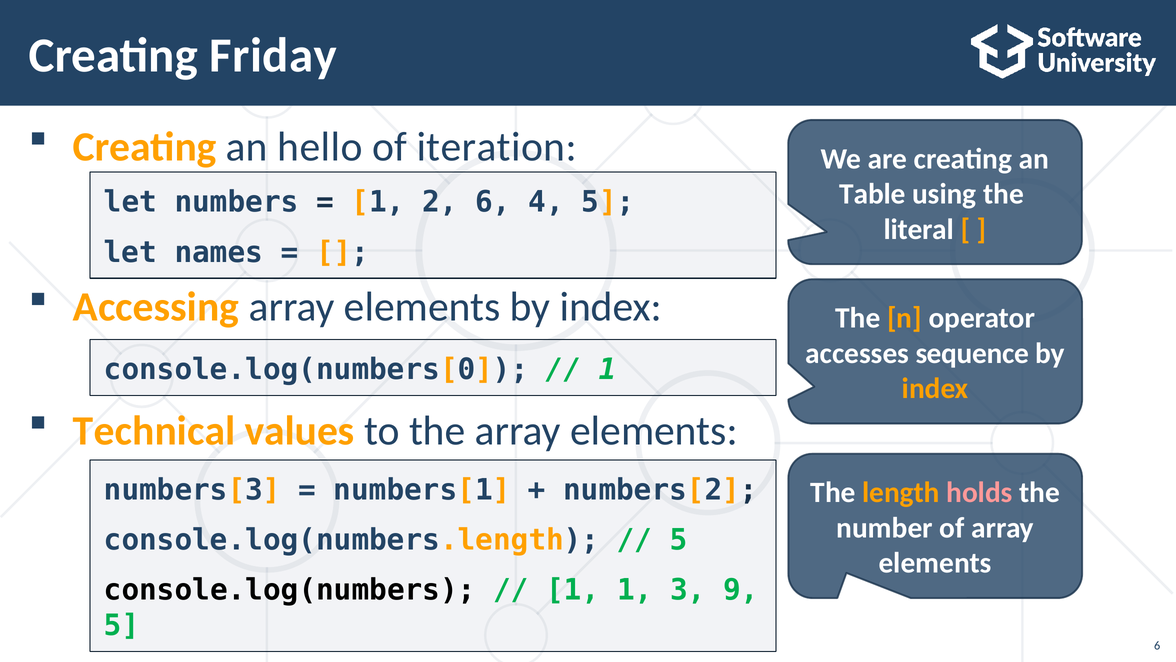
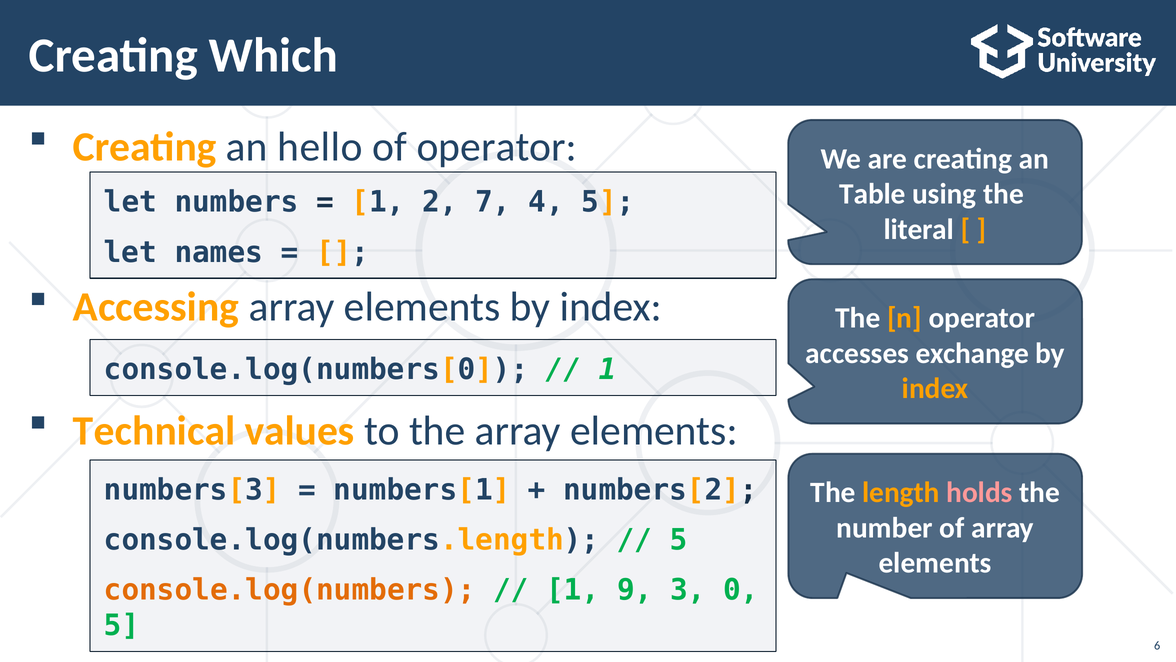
Friday: Friday -> Which (273, 56)
of iteration: iteration -> operator (497, 147)
2 6: 6 -> 7 (493, 202)
sequence: sequence -> exchange (972, 353)
console.log(numbers colour: black -> orange (290, 590)
1 1: 1 -> 9 (635, 590)
9: 9 -> 0 (741, 590)
